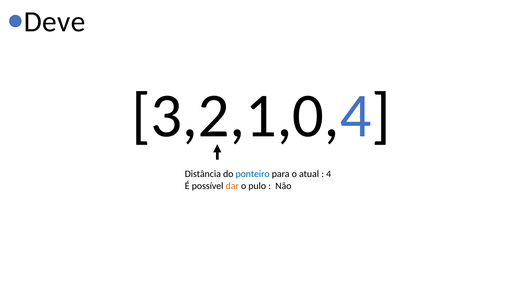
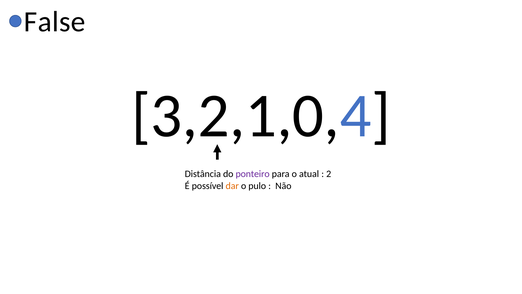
Deve: Deve -> False (55, 22)
ponteiro colour: blue -> purple (253, 174)
4: 4 -> 2 (329, 174)
